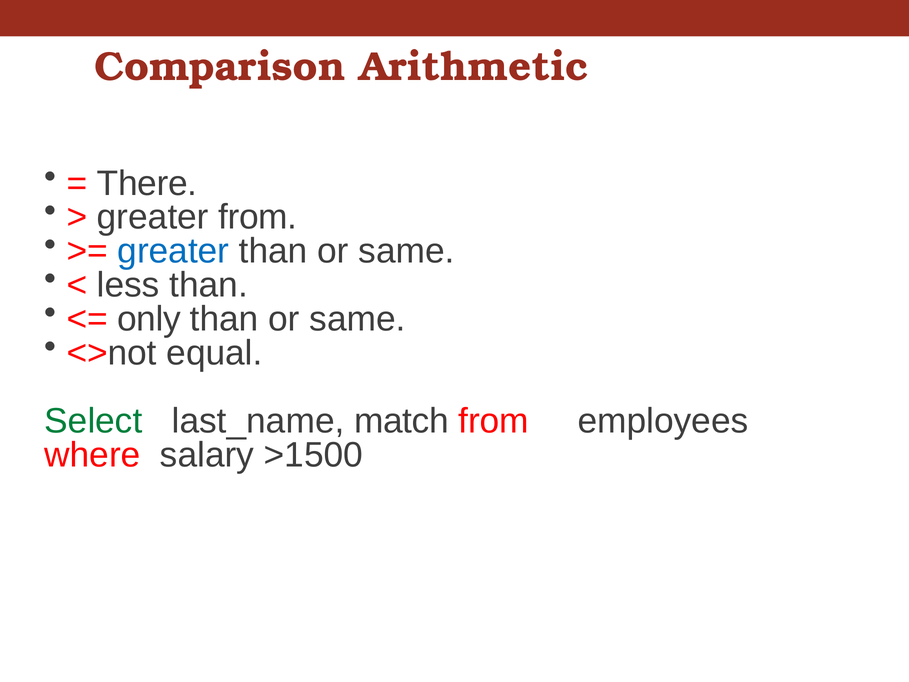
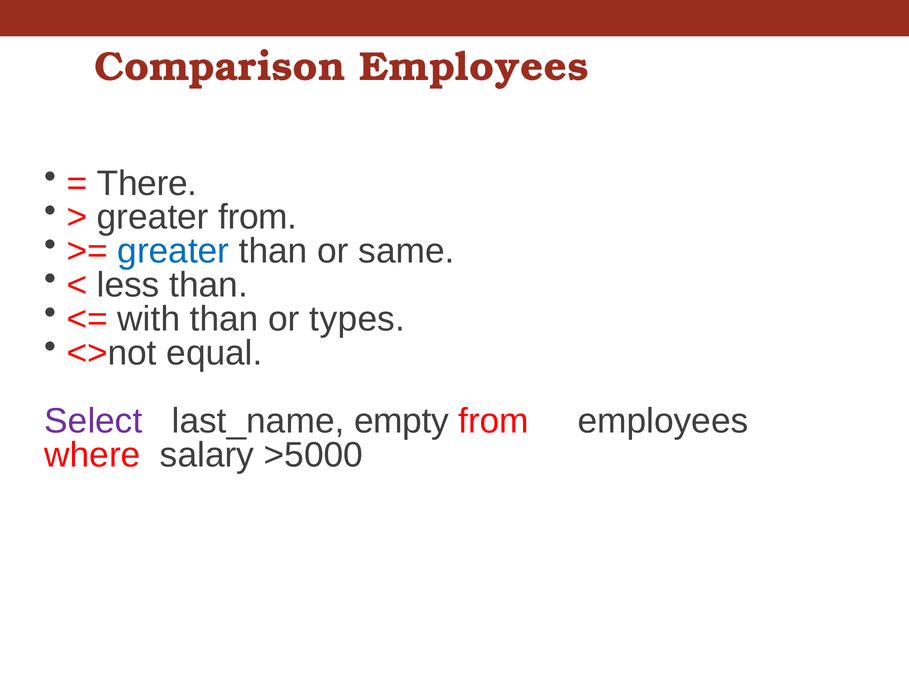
Comparison Arithmetic: Arithmetic -> Employees (474, 67)
only: only -> with (149, 319)
same: same -> types (357, 319)
Select colour: green -> purple (93, 421)
match: match -> empty (401, 421)
>1500: >1500 -> >5000 (313, 455)
